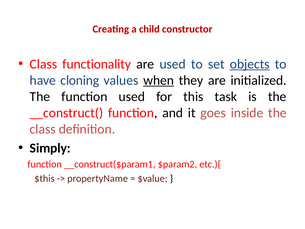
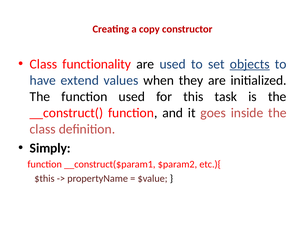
child: child -> copy (149, 29)
cloning: cloning -> extend (80, 80)
when underline: present -> none (159, 80)
